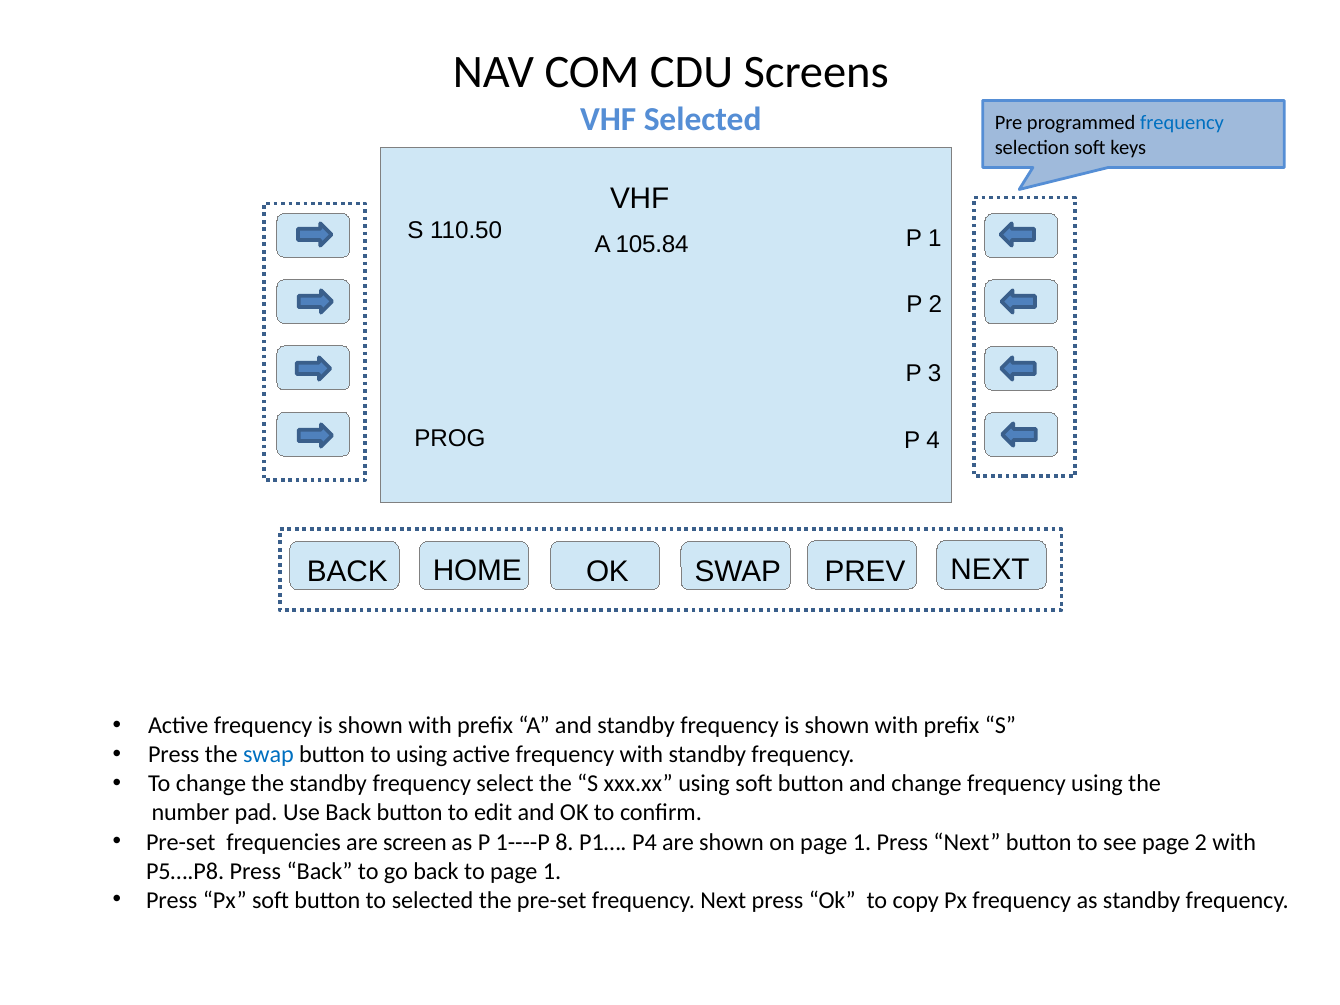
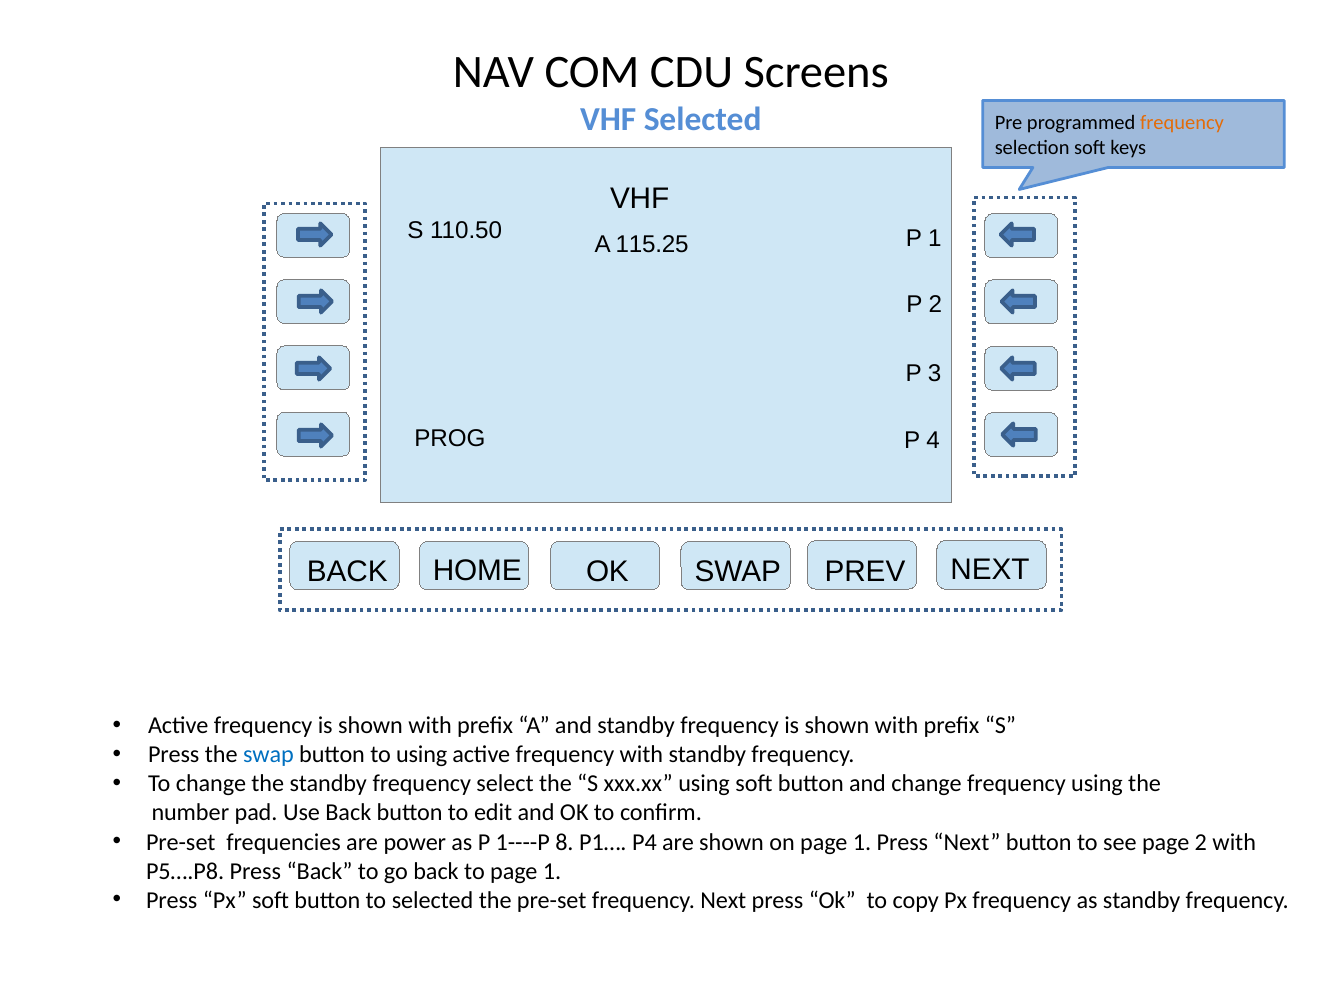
frequency colour: blue -> orange (1182, 123)
105.84: 105.84 -> 115.25 (652, 244)
screen: screen -> power (415, 842)
